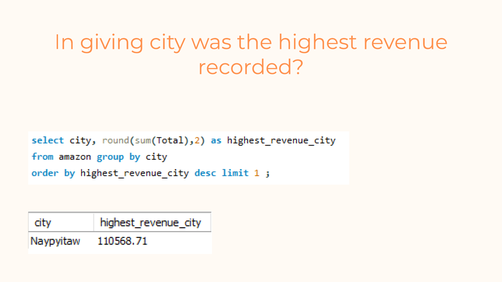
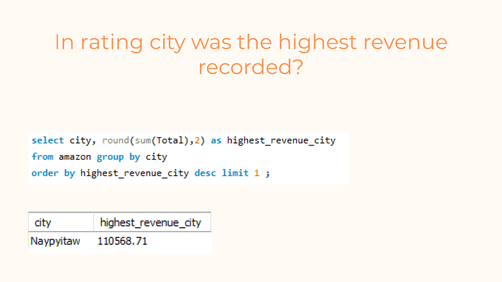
giving: giving -> rating (112, 42)
